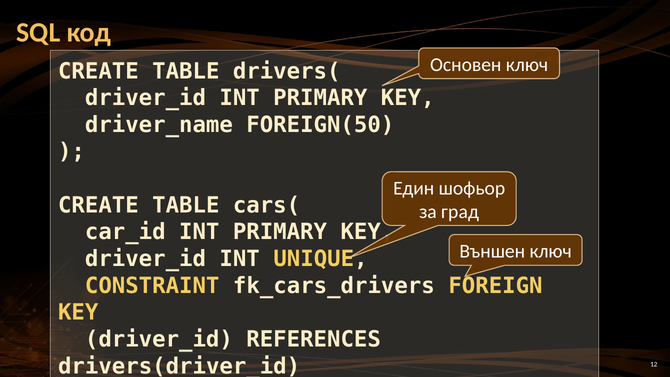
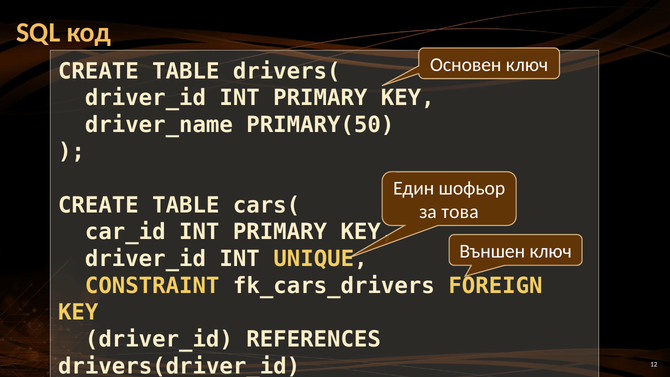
FOREIGN(50: FOREIGN(50 -> PRIMARY(50 (320, 125)
град: град -> това (460, 212)
